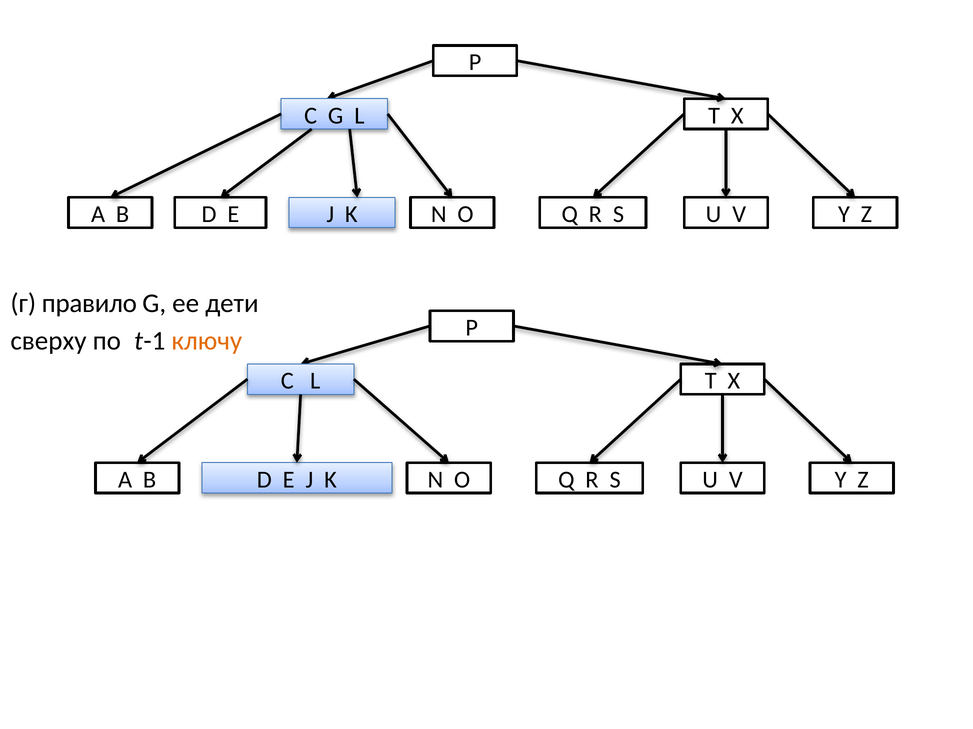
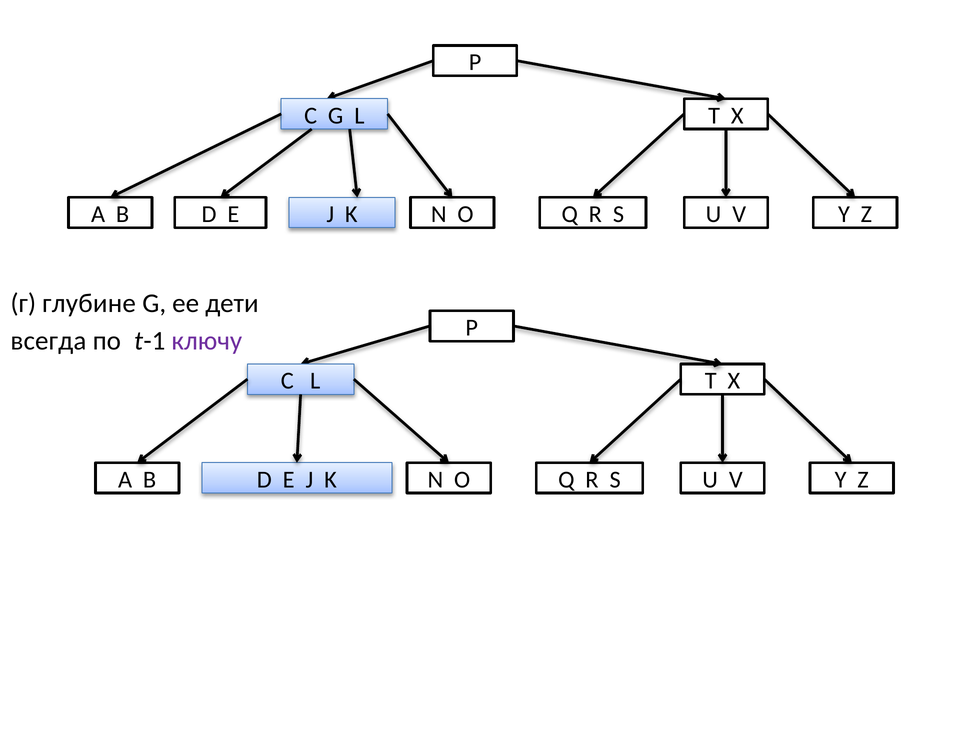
правило: правило -> глубине (89, 304)
сверху: сверху -> всегда (48, 341)
ключу colour: orange -> purple (207, 341)
